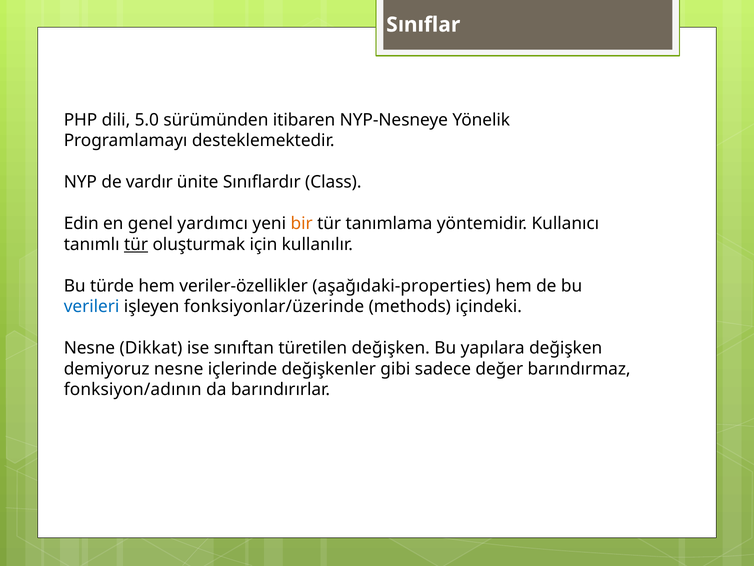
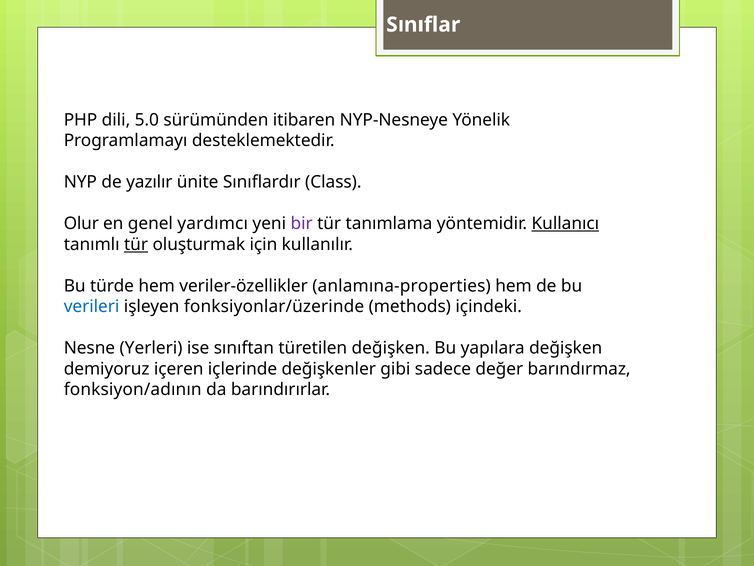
vardır: vardır -> yazılır (149, 182)
Edin: Edin -> Olur (81, 223)
bir colour: orange -> purple (302, 223)
Kullanıcı underline: none -> present (565, 223)
aşağıdaki-properties: aşağıdaki-properties -> anlamına-properties (401, 286)
Dikkat: Dikkat -> Yerleri (151, 348)
demiyoruz nesne: nesne -> içeren (179, 369)
